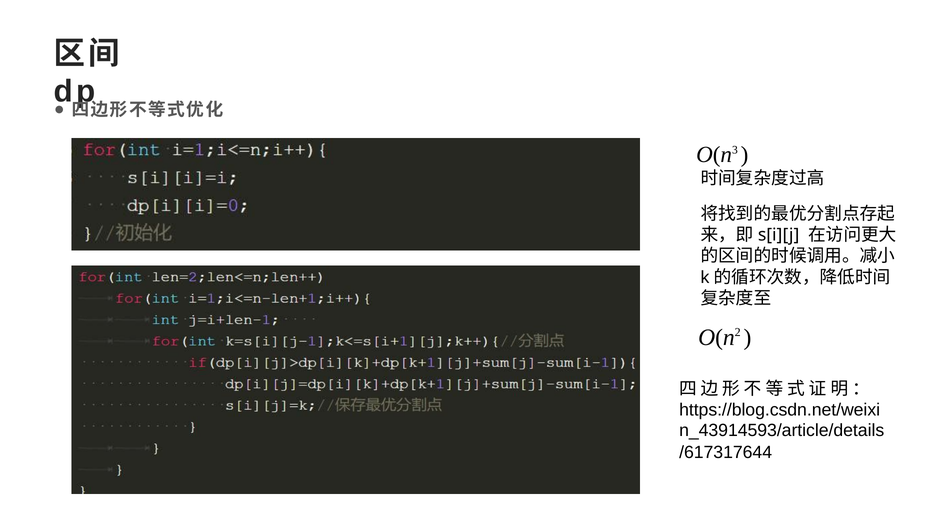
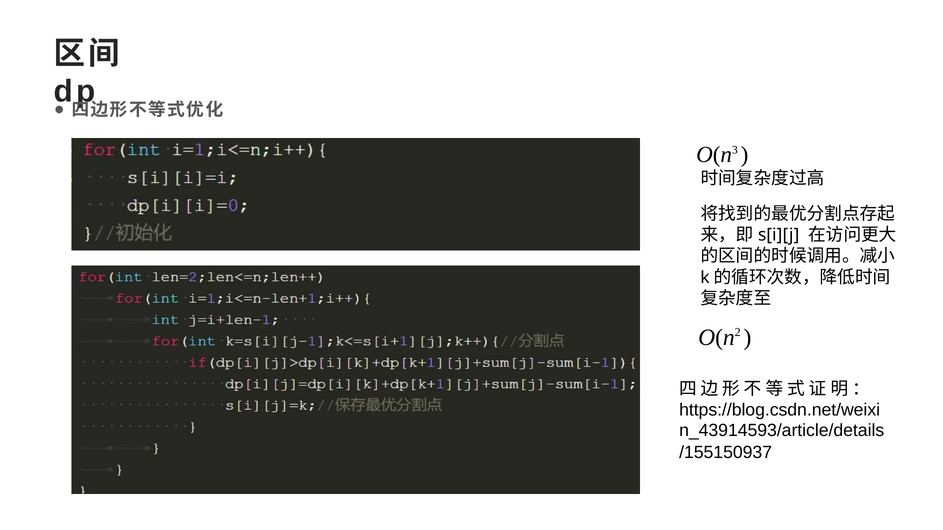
/617317644: /617317644 -> /155150937 (726, 453)
